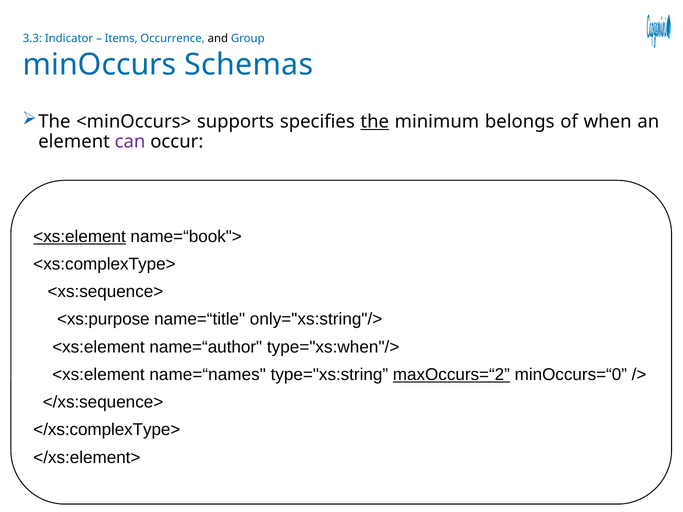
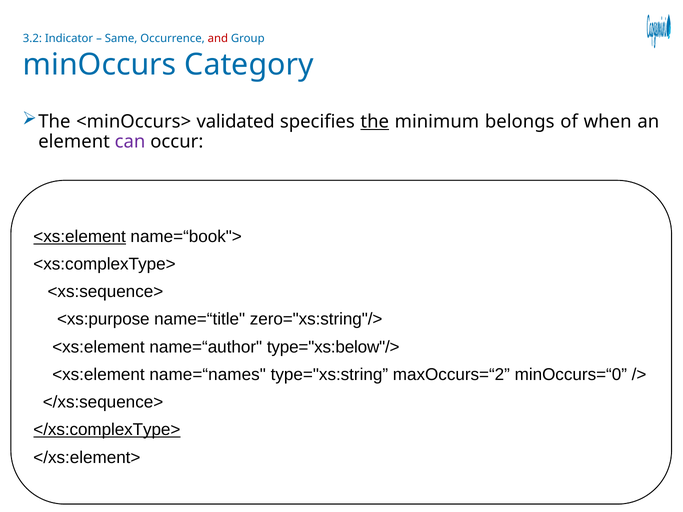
3.3: 3.3 -> 3.2 (32, 38)
Items: Items -> Same (121, 38)
and colour: black -> red (218, 38)
Schemas: Schemas -> Category (249, 65)
supports: supports -> validated (236, 122)
only="xs:string"/>: only="xs:string"/> -> zero="xs:string"/> (316, 319)
type="xs:when"/>: type="xs:when"/> -> type="xs:below"/> (333, 347)
maxOccurs=“2 underline: present -> none (451, 375)
</xs:complexType> underline: none -> present (107, 430)
